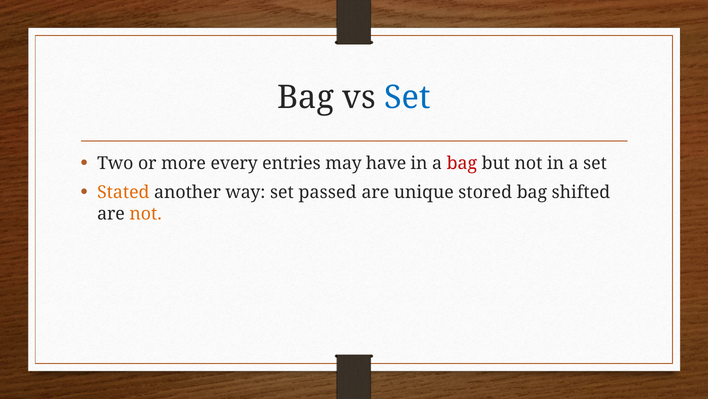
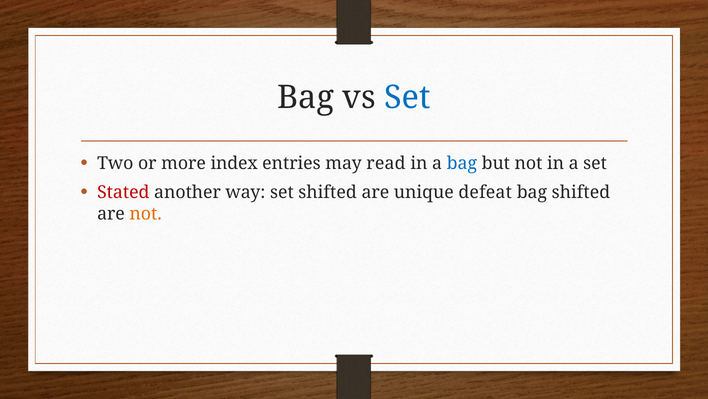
every: every -> index (234, 163)
have: have -> read (386, 163)
bag colour: red -> blue (462, 163)
Stated colour: orange -> red (123, 192)
set passed: passed -> shifted (328, 192)
stored: stored -> defeat (485, 192)
